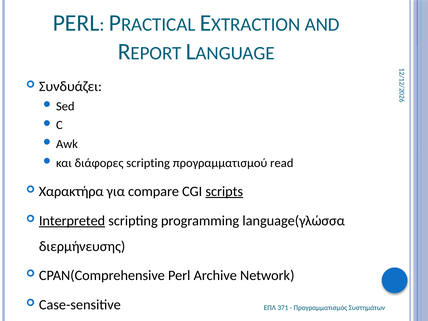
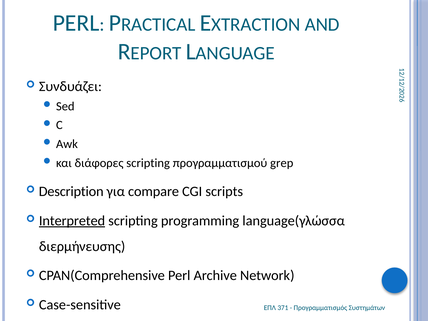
read: read -> grep (282, 163)
Χαρακτήρα: Χαρακτήρα -> Description (71, 191)
scripts underline: present -> none (224, 191)
